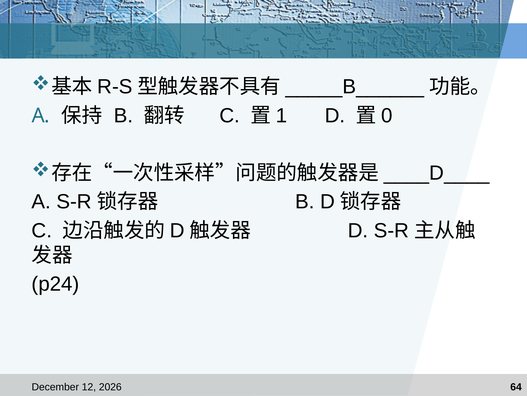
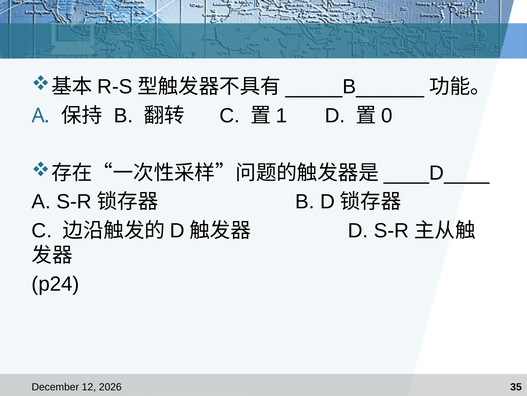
64: 64 -> 35 (516, 386)
